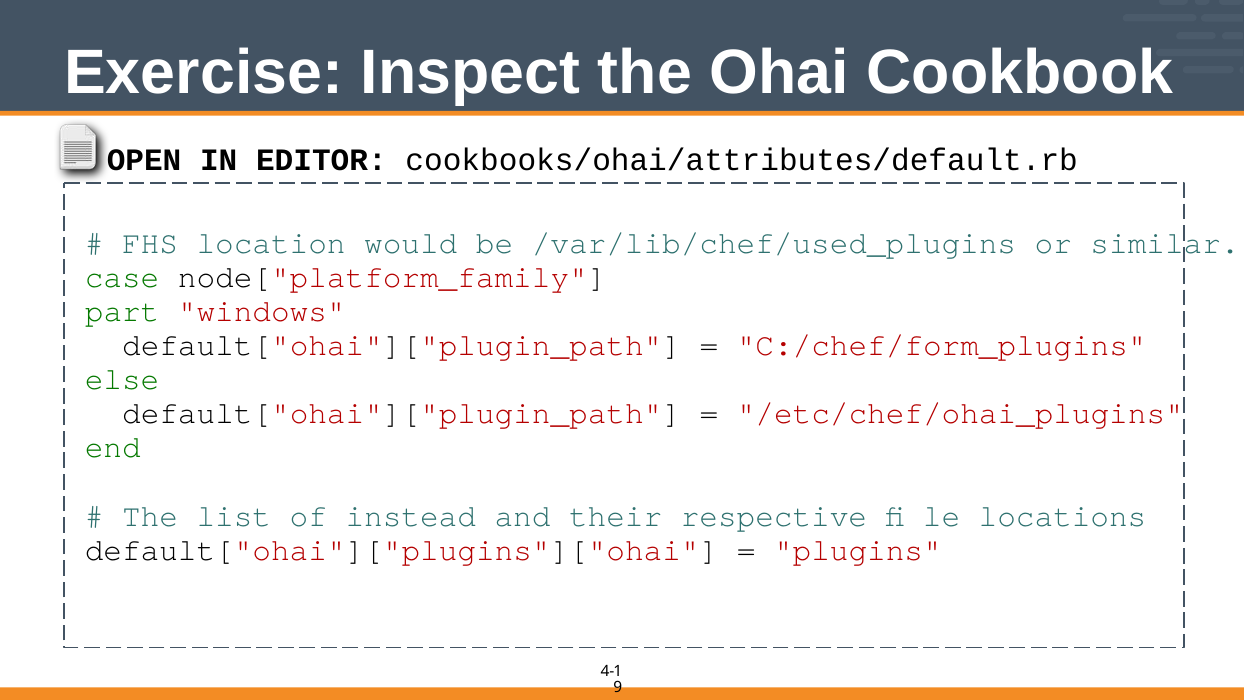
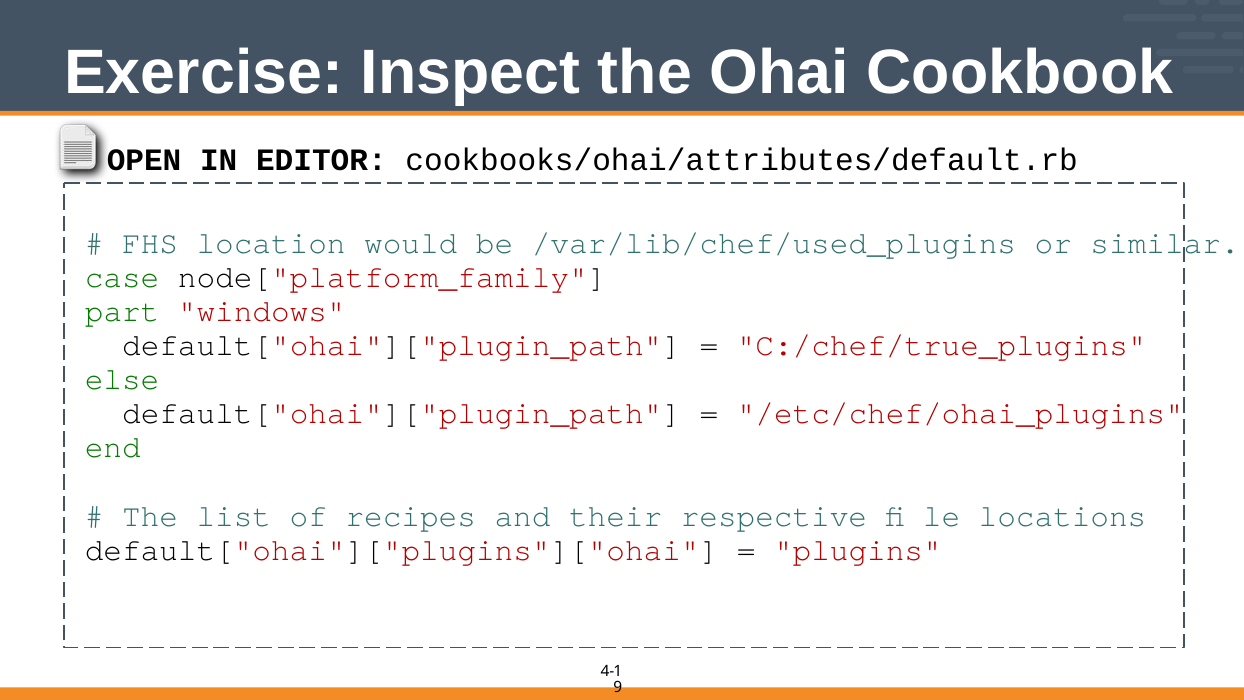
C:/chef/form_plugins: C:/chef/form_plugins -> C:/chef/true_plugins (942, 345)
instead: instead -> recipes (411, 516)
